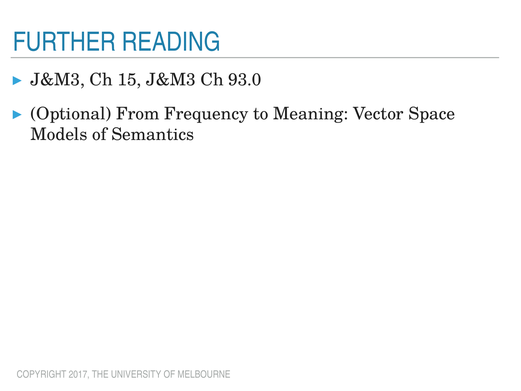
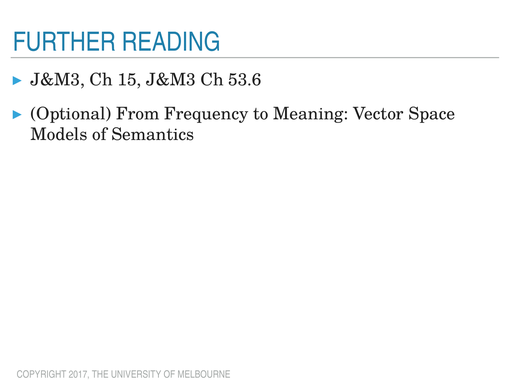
93.0: 93.0 -> 53.6 (245, 80)
